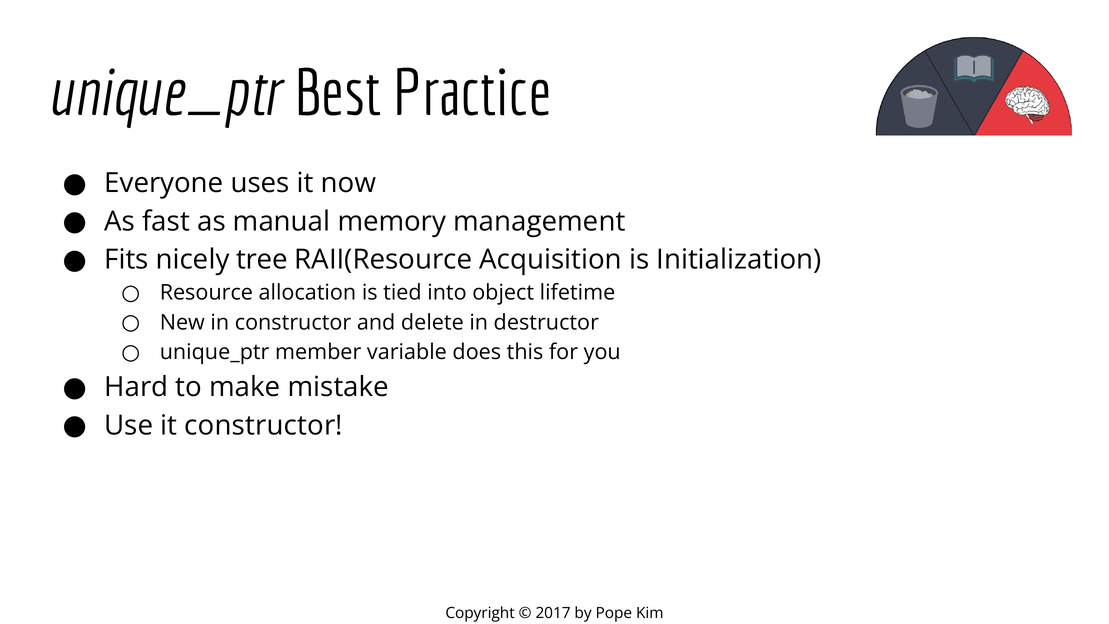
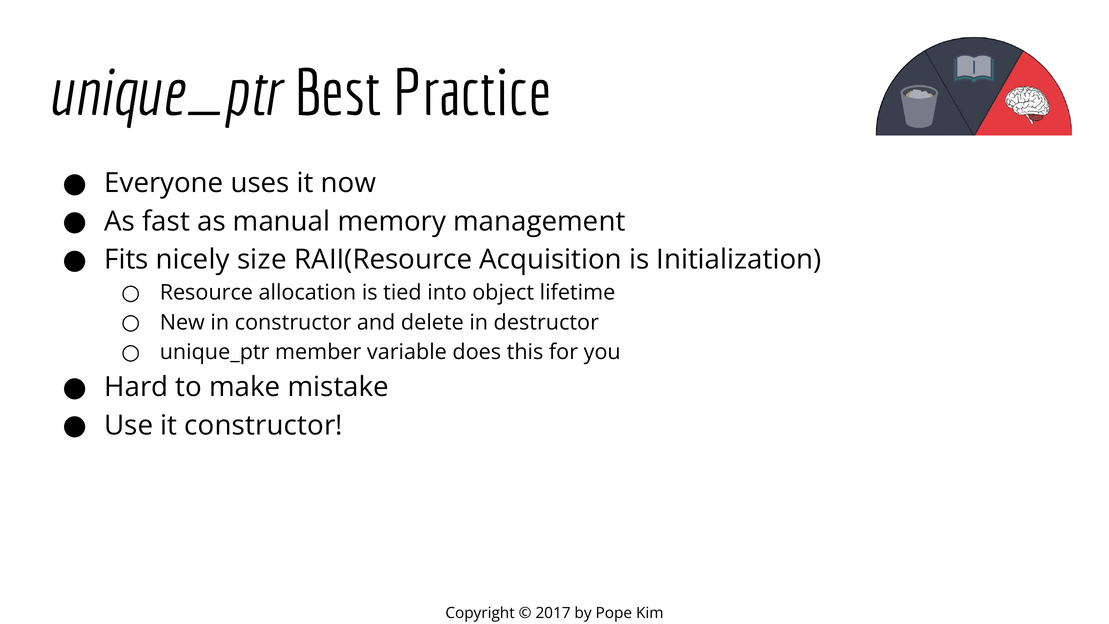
tree: tree -> size (262, 260)
